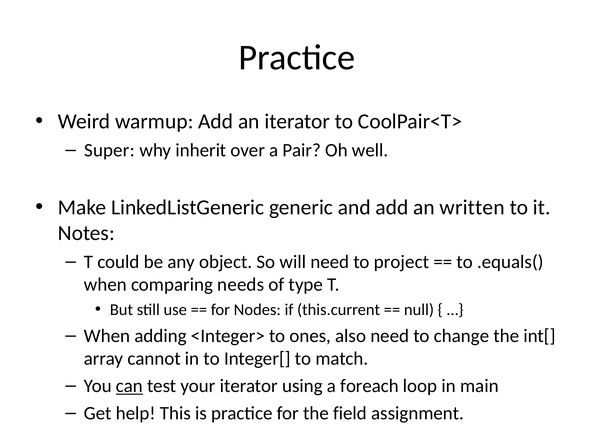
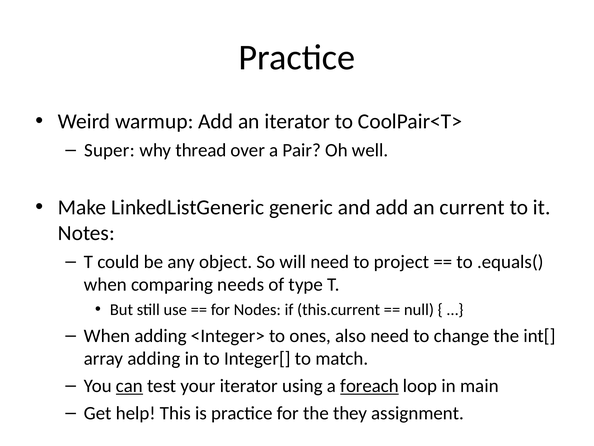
inherit: inherit -> thread (201, 150)
written: written -> current (472, 207)
array cannot: cannot -> adding (154, 358)
foreach underline: none -> present (370, 386)
field: field -> they (350, 413)
